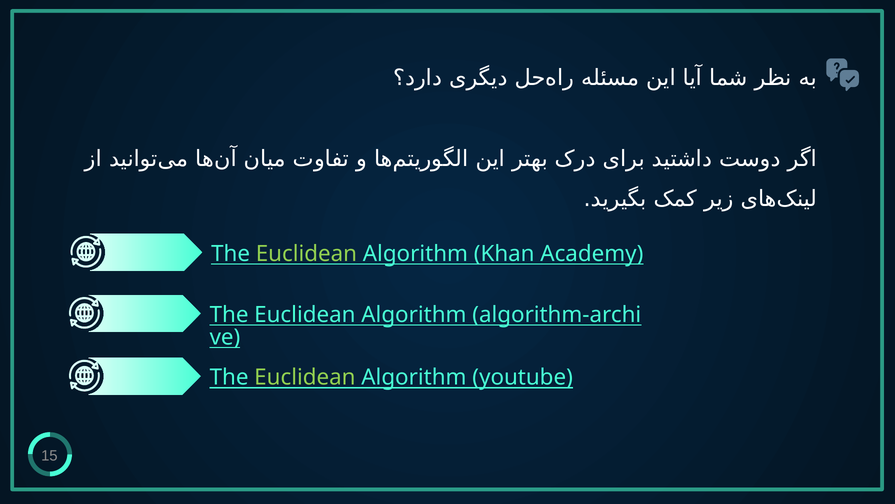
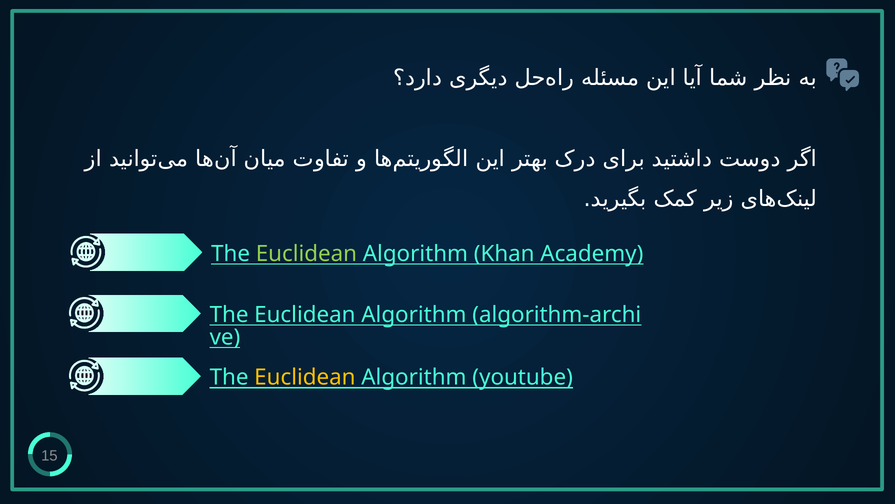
Euclidean colour: light green -> yellow (305, 377)
